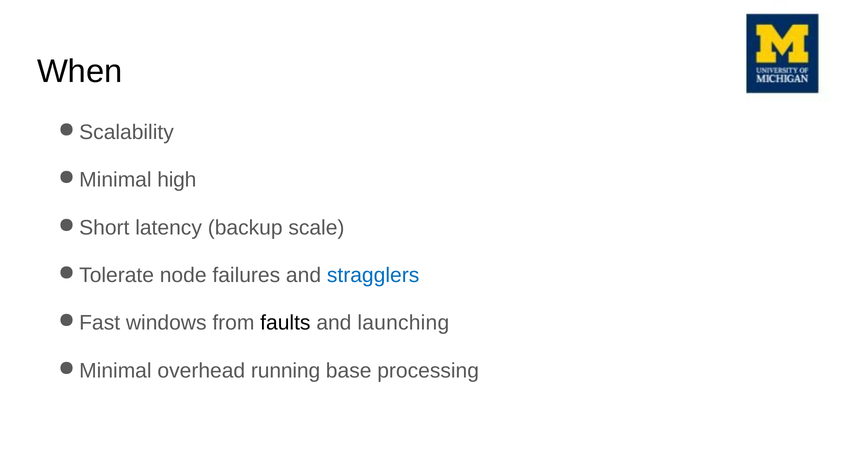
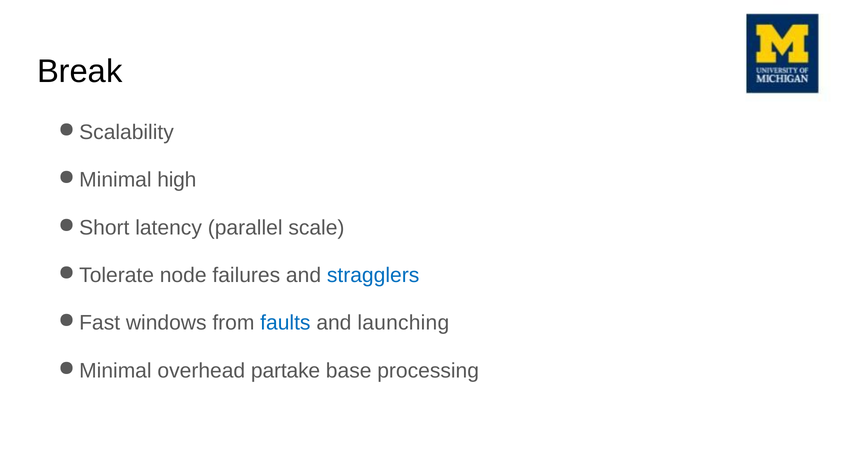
When: When -> Break (80, 71)
backup: backup -> parallel (245, 228)
faults colour: black -> blue (285, 323)
running: running -> partake (286, 371)
